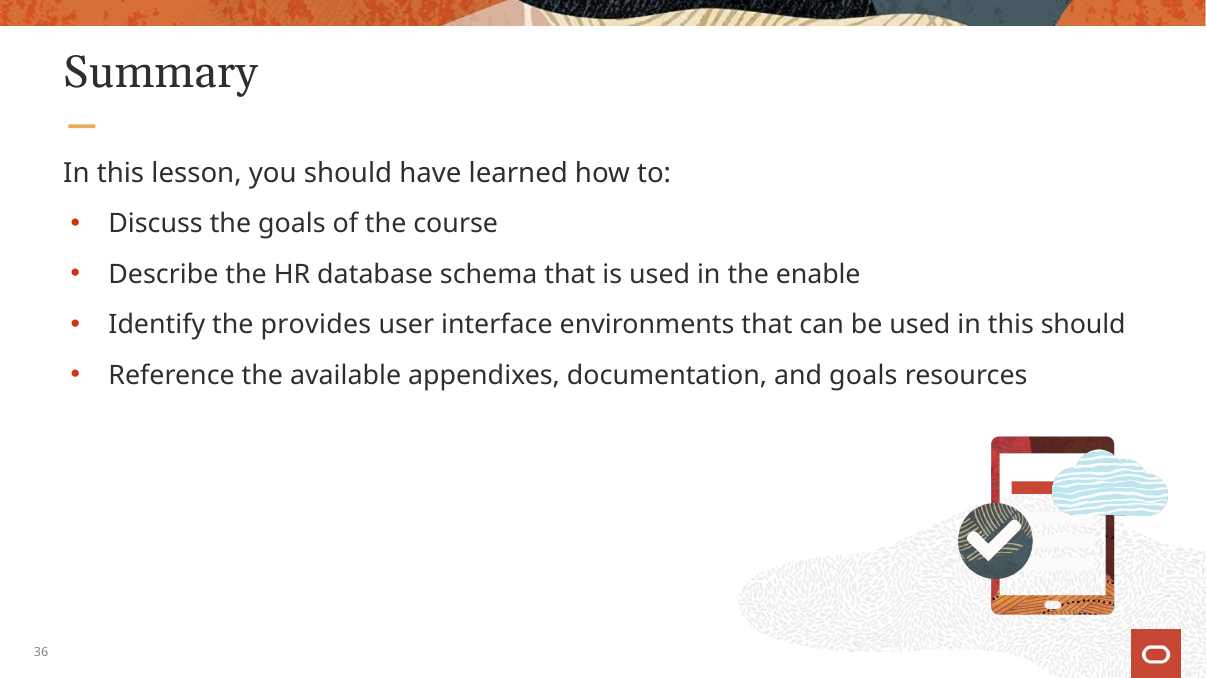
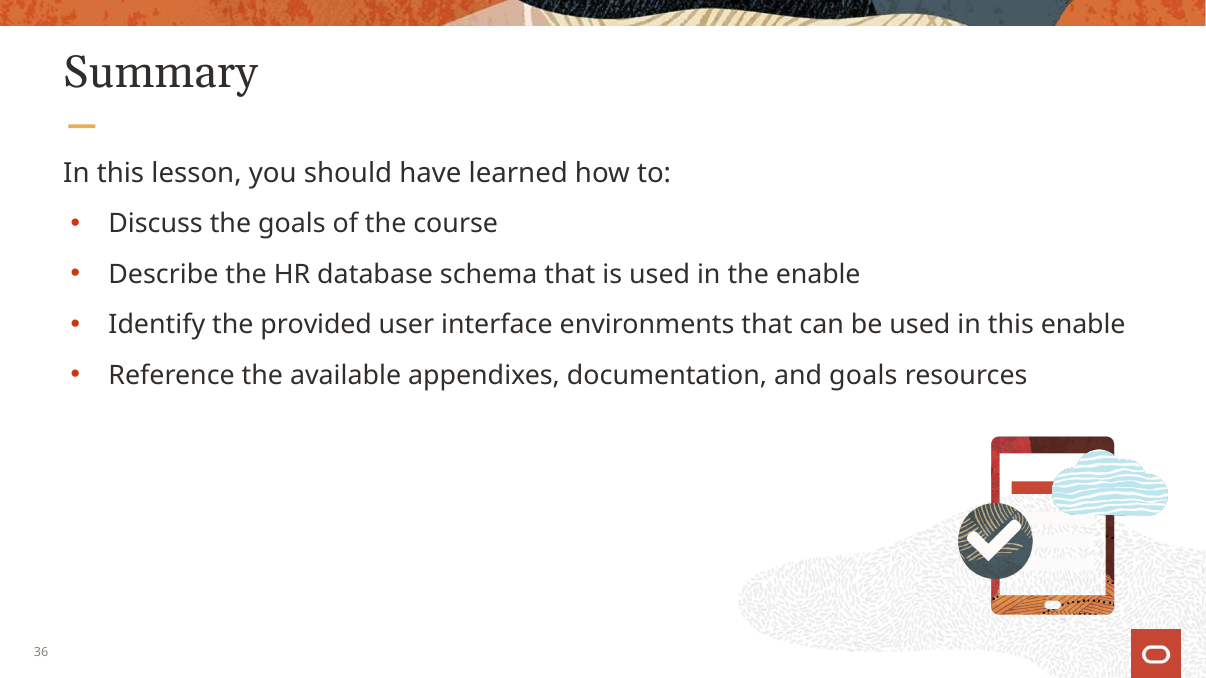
provides: provides -> provided (316, 325)
this should: should -> enable (1083, 325)
